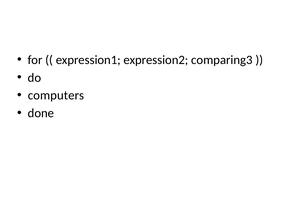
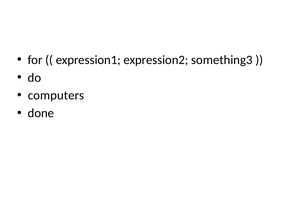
comparing3: comparing3 -> something3 (222, 60)
